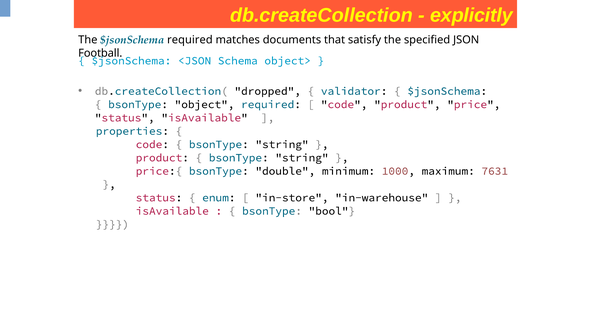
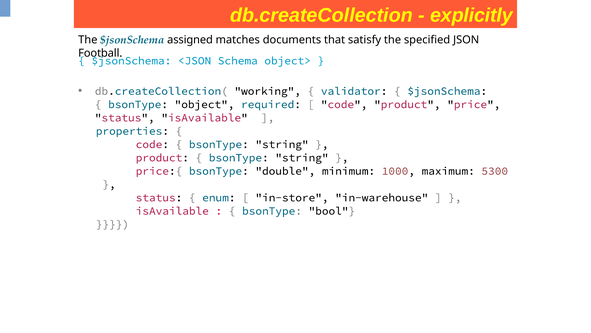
$jsonSchema required: required -> assigned (190, 40)
dropped: dropped -> working (268, 91)
7631: 7631 -> 5300 (495, 171)
